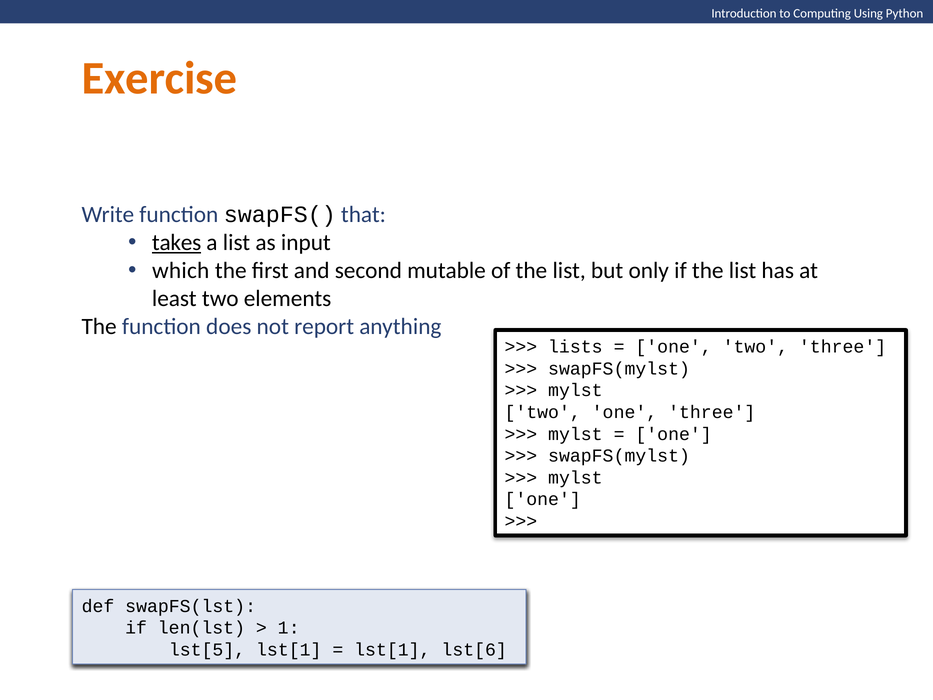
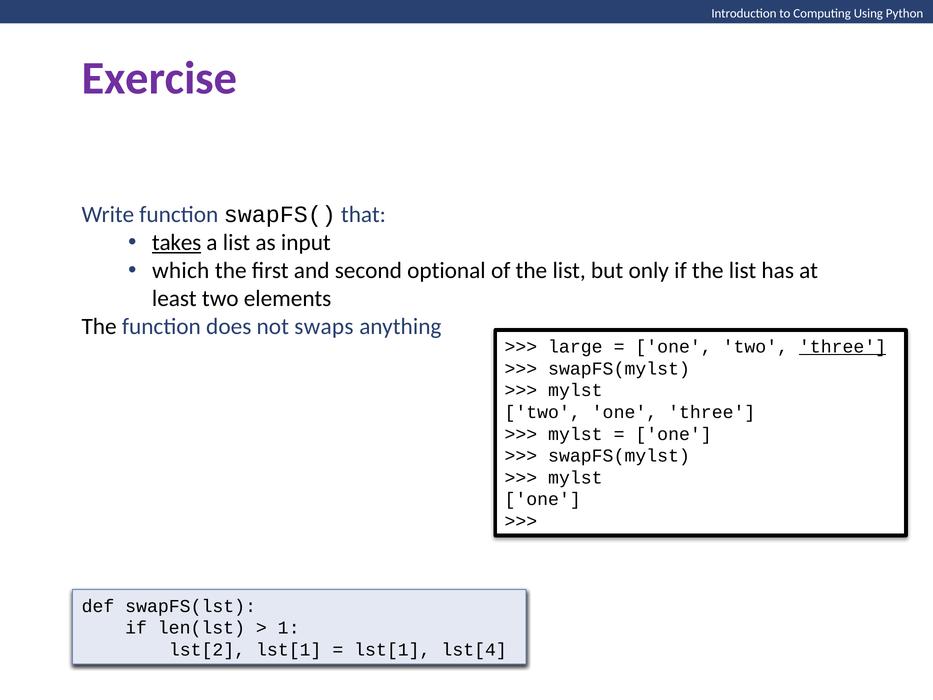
Exercise colour: orange -> purple (159, 78)
mutable: mutable -> optional (446, 271)
report: report -> swaps (324, 326)
lists: lists -> large (575, 347)
three underline: none -> present (843, 347)
lst[5: lst[5 -> lst[2 (207, 649)
lst[6: lst[6 -> lst[4 (474, 649)
